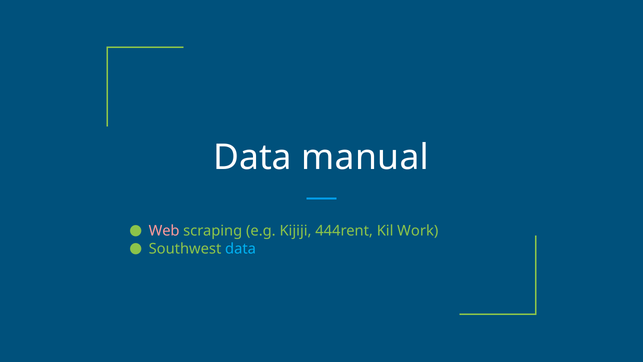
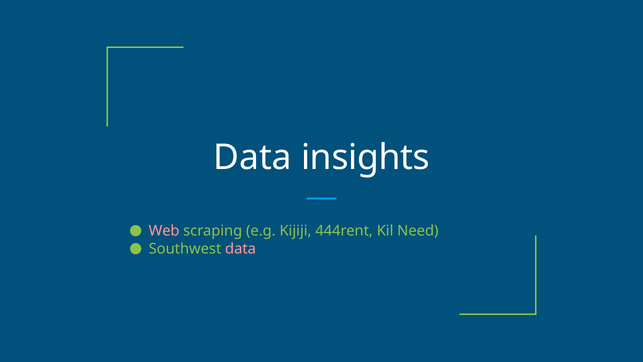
manual: manual -> insights (365, 157)
Work: Work -> Need (418, 230)
data colour: light blue -> pink (241, 249)
